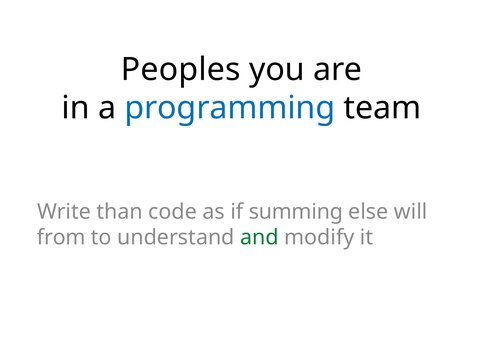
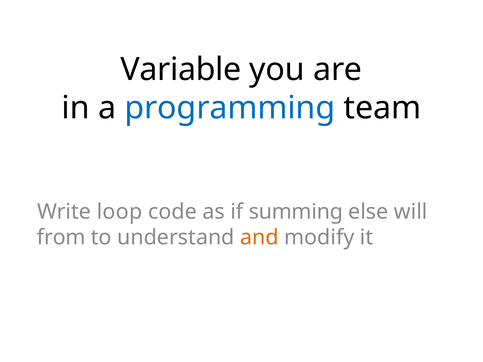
Peoples: Peoples -> Variable (181, 69)
than: than -> loop (120, 212)
and colour: green -> orange (259, 238)
